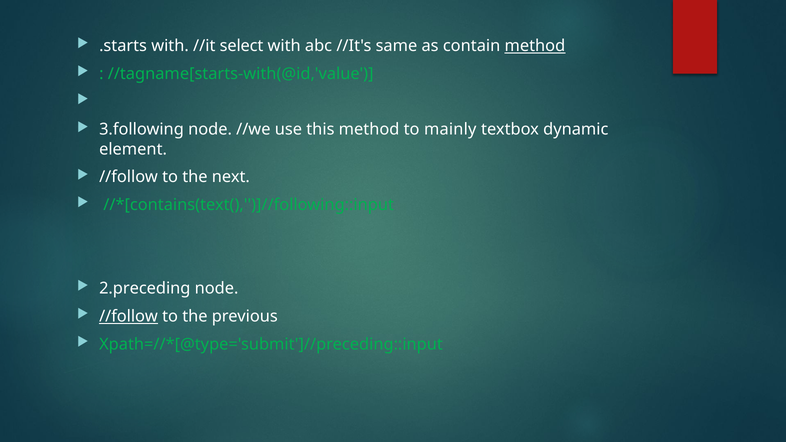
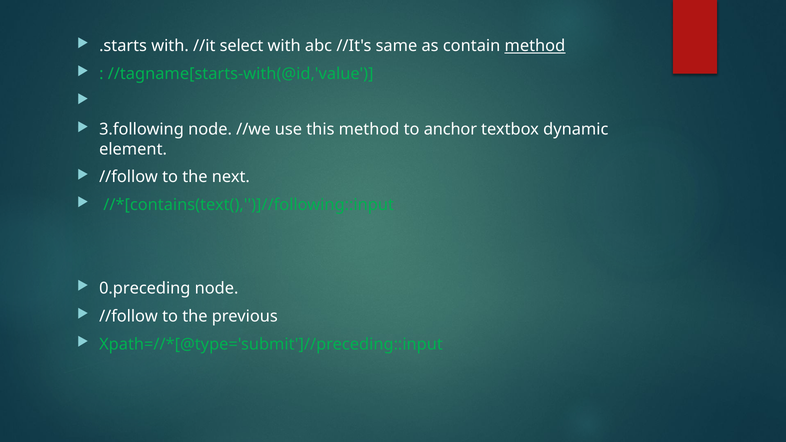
mainly: mainly -> anchor (450, 130)
2.preceding: 2.preceding -> 0.preceding (145, 289)
//follow underline: present -> none (129, 316)
